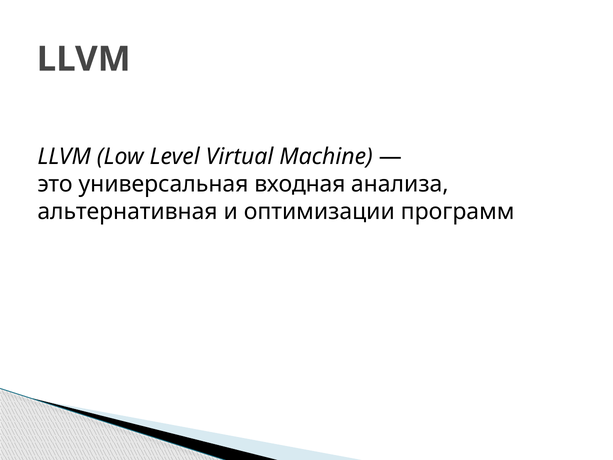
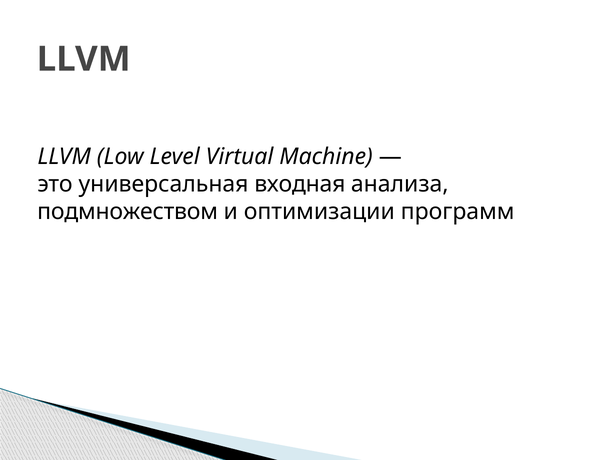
альтернативная: альтернативная -> подмножеством (128, 212)
